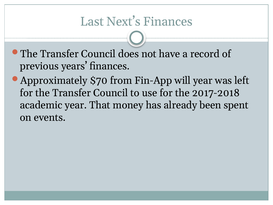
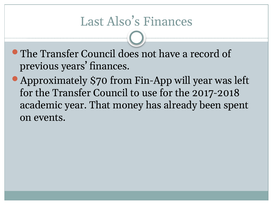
Next’s: Next’s -> Also’s (123, 21)
